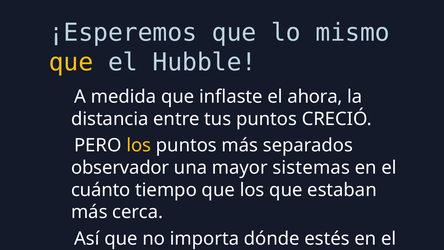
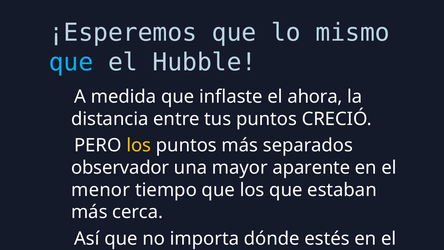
que colour: yellow -> light blue (71, 62)
sistemas: sistemas -> aparente (311, 168)
cuánto: cuánto -> menor (101, 190)
